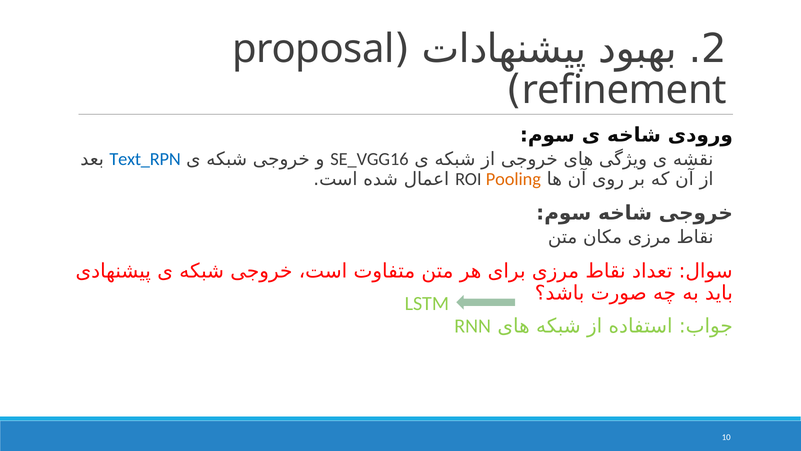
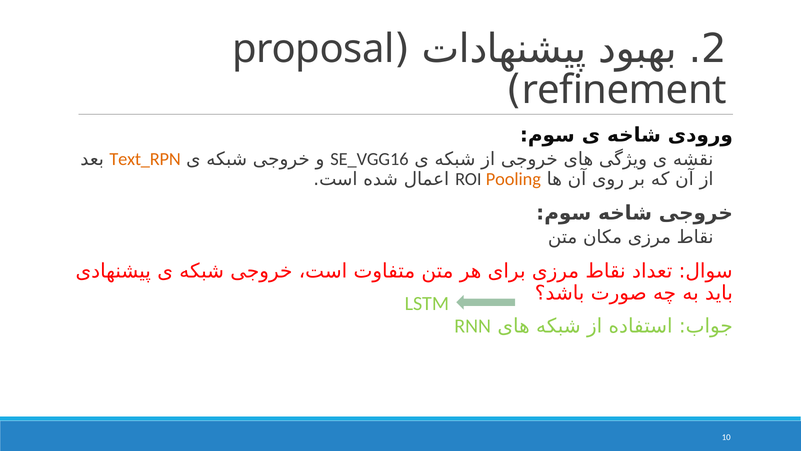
Text_RPN colour: blue -> orange (145, 159)
